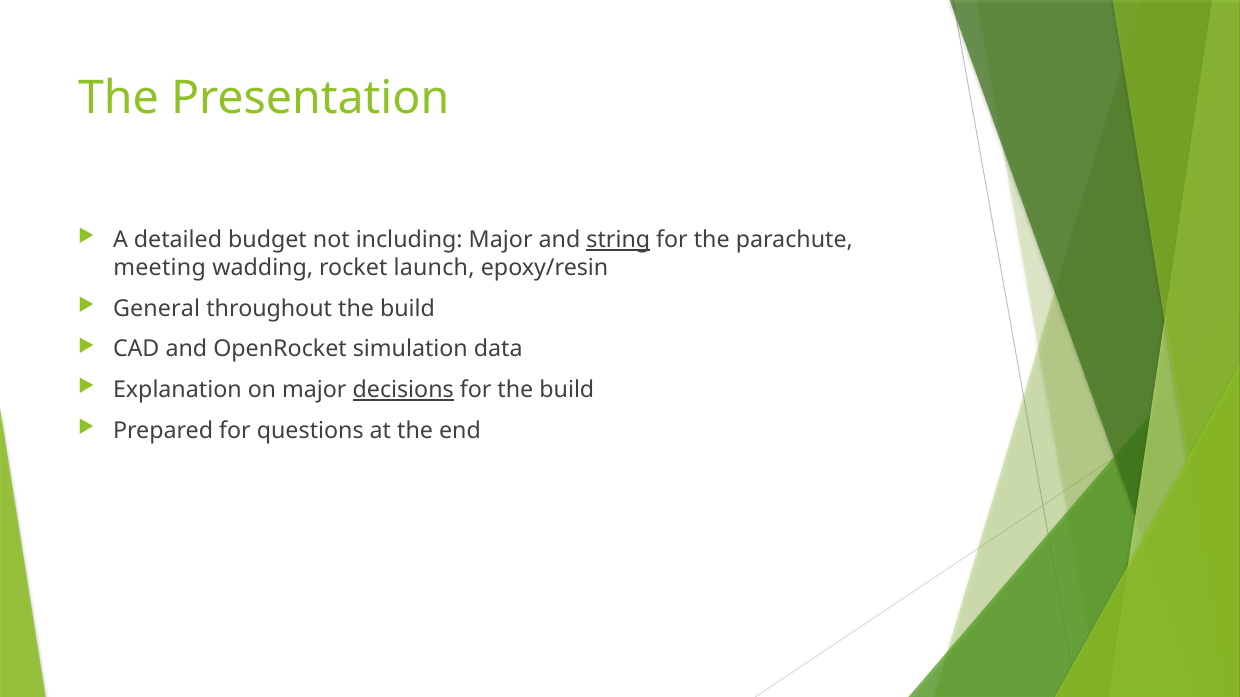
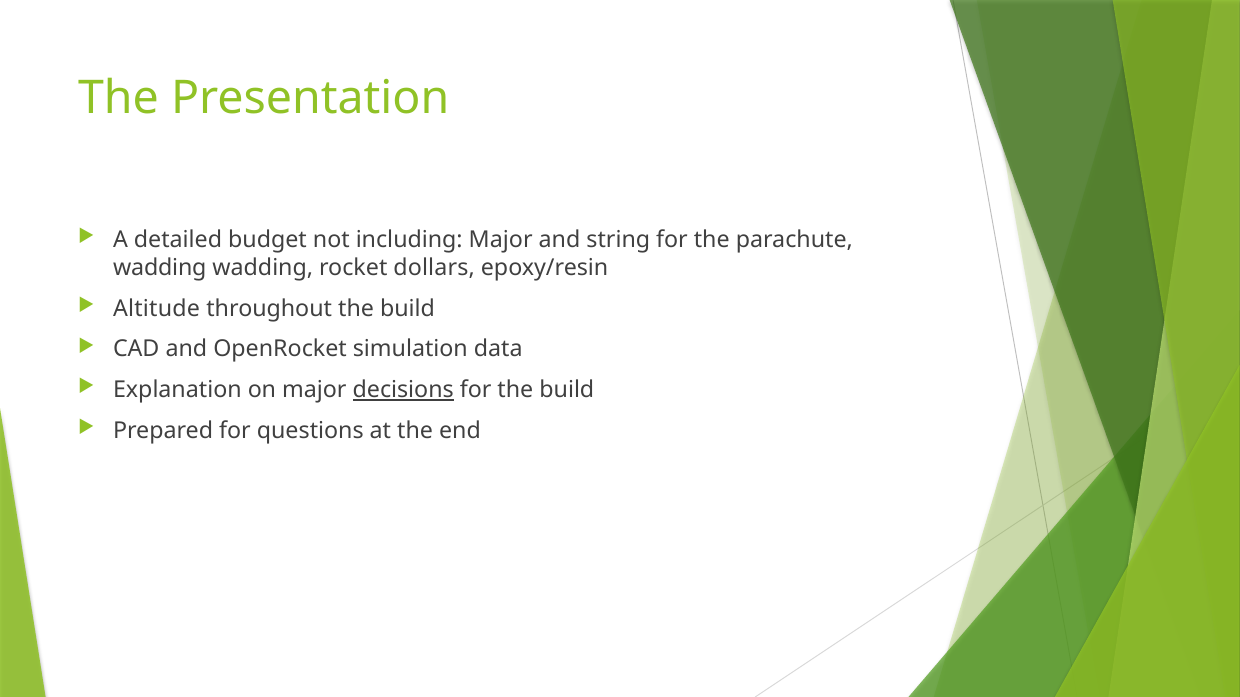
string underline: present -> none (618, 240)
meeting: meeting -> wadding (160, 268)
launch: launch -> dollars (434, 268)
General: General -> Altitude (157, 309)
